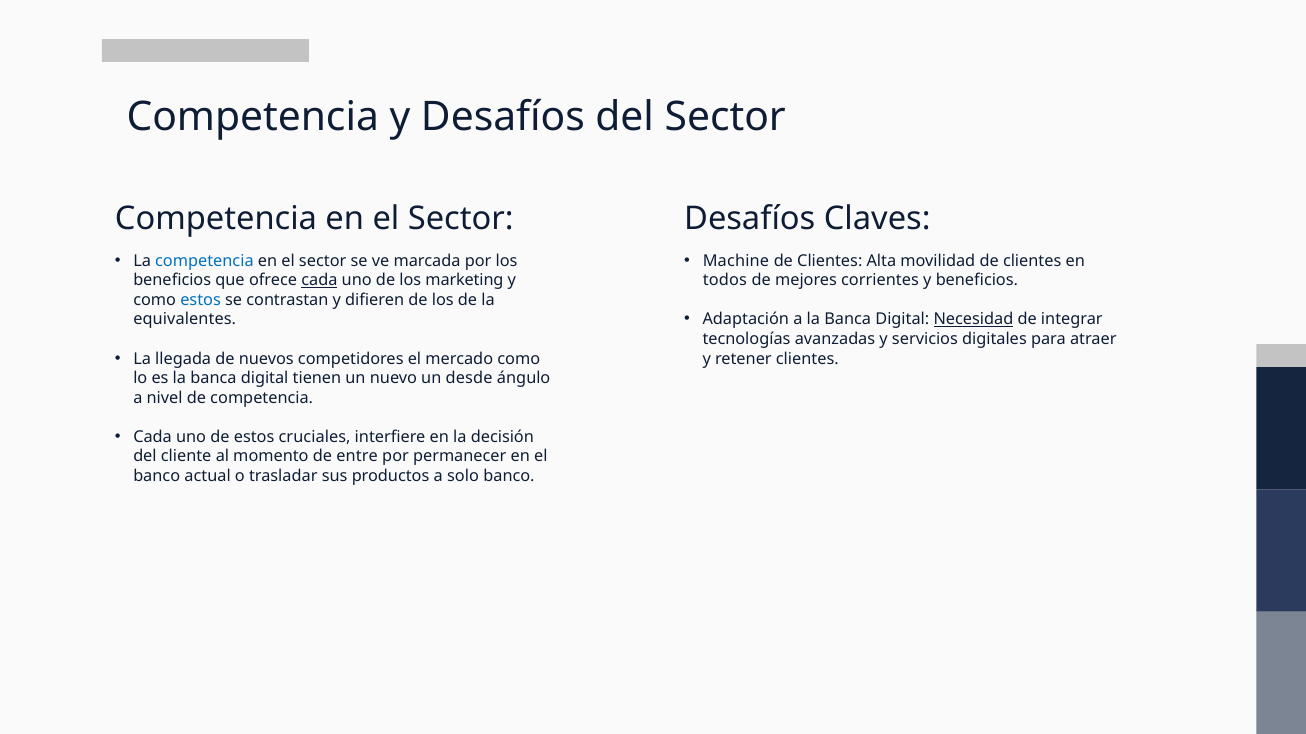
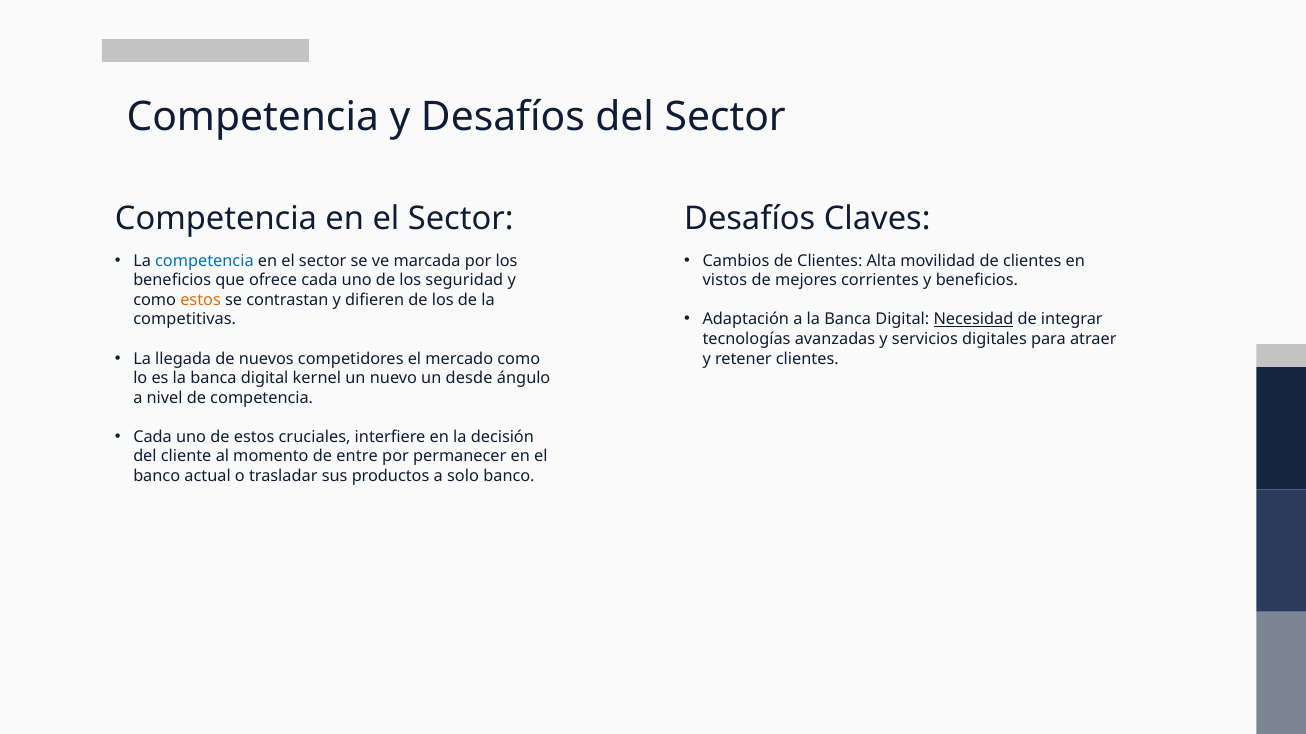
Machine: Machine -> Cambios (736, 261)
cada underline: present -> none (319, 281)
marketing: marketing -> seguridad (464, 281)
todos: todos -> vistos (725, 281)
estos colour: blue -> orange (201, 300)
equivalentes: equivalentes -> competitivas (185, 320)
tienen: tienen -> kernel (317, 379)
